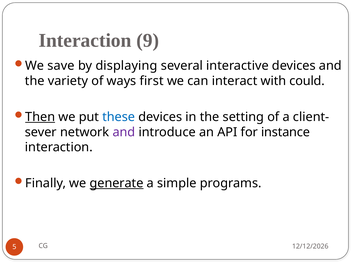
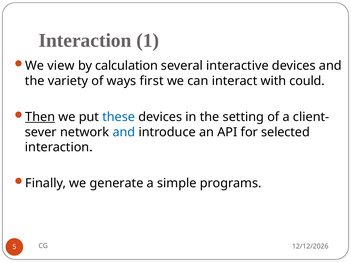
9: 9 -> 1 (148, 41)
save: save -> view (61, 66)
displaying: displaying -> calculation (127, 66)
and colour: purple -> blue (124, 132)
instance: instance -> selected (286, 132)
generate underline: present -> none (117, 183)
